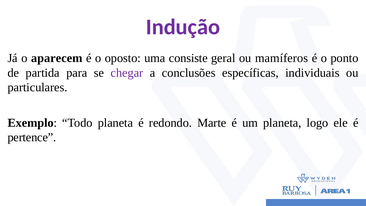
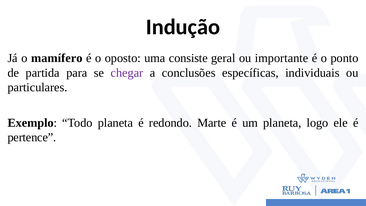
Indução colour: purple -> black (183, 27)
aparecem: aparecem -> mamífero (57, 58)
mamíferos: mamíferos -> importante (282, 58)
